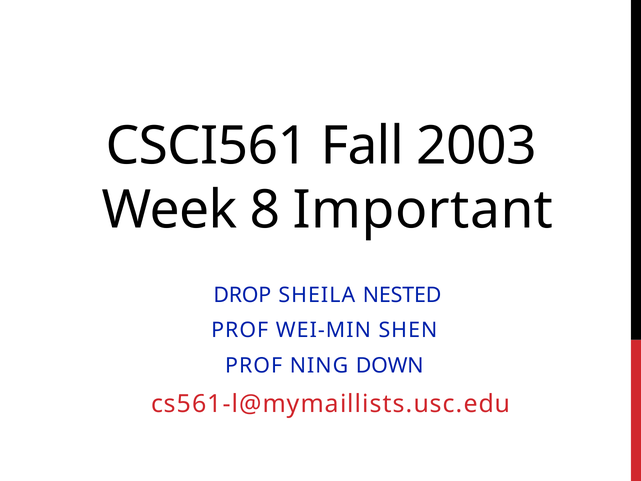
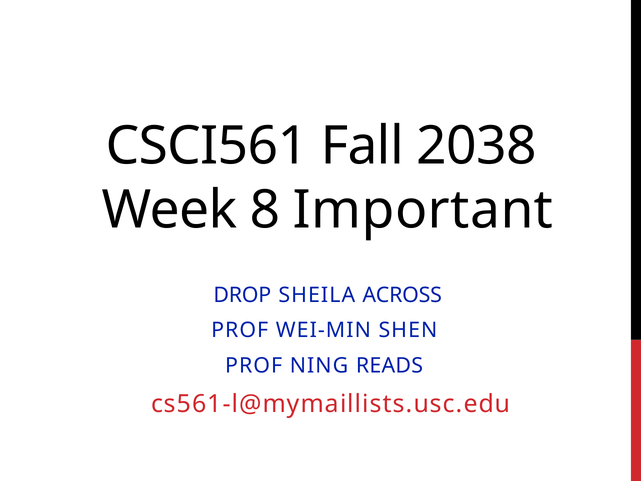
2003: 2003 -> 2038 (477, 146)
NESTED: NESTED -> ACROSS (402, 295)
DOWN: DOWN -> READS (389, 365)
